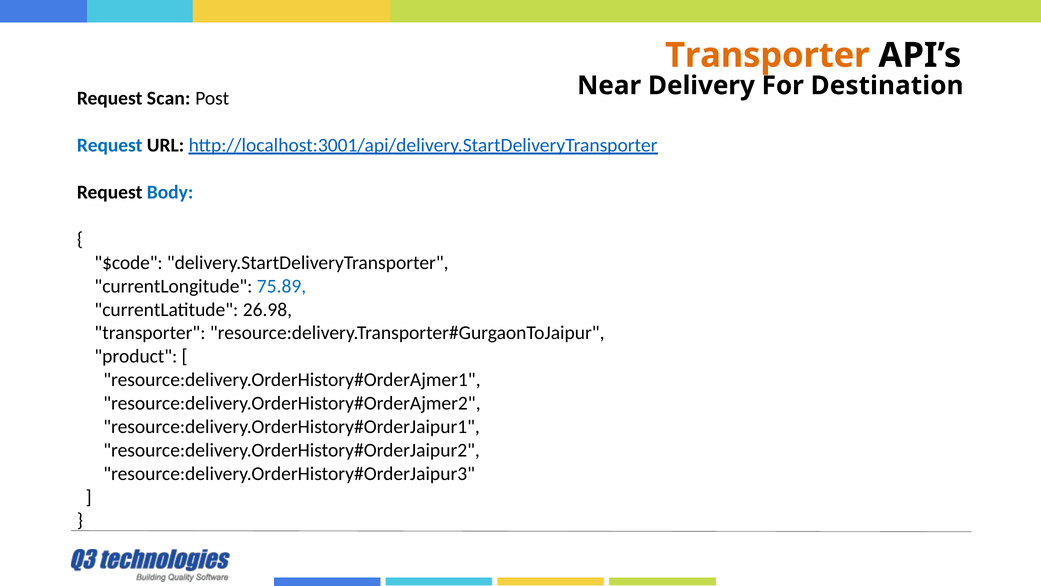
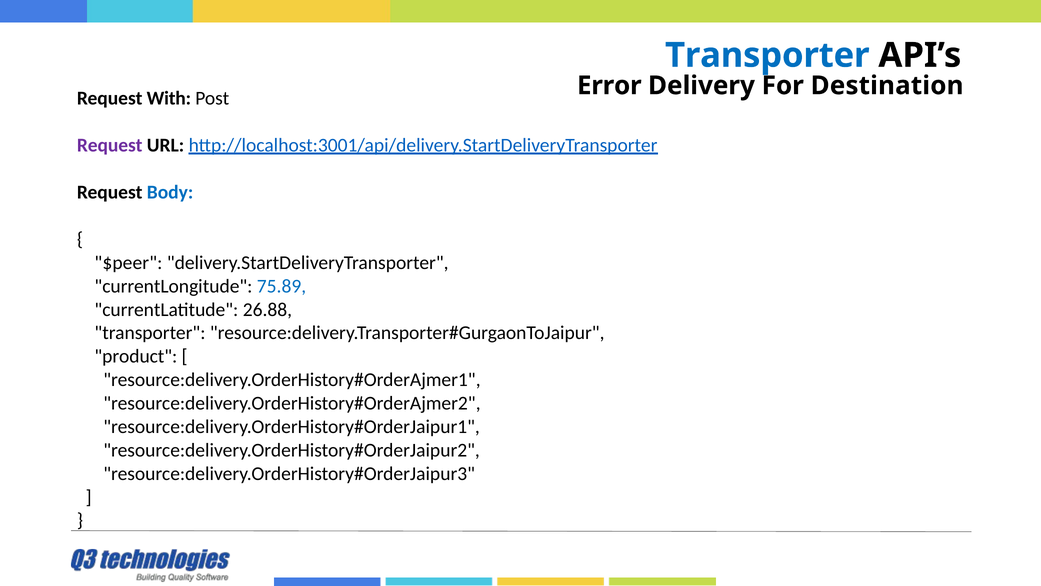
Transporter colour: orange -> blue (767, 55)
Near: Near -> Error (609, 86)
Scan: Scan -> With (169, 98)
Request colour: blue -> purple (110, 145)
$code: $code -> $peer (128, 262)
26.98: 26.98 -> 26.88 (267, 309)
